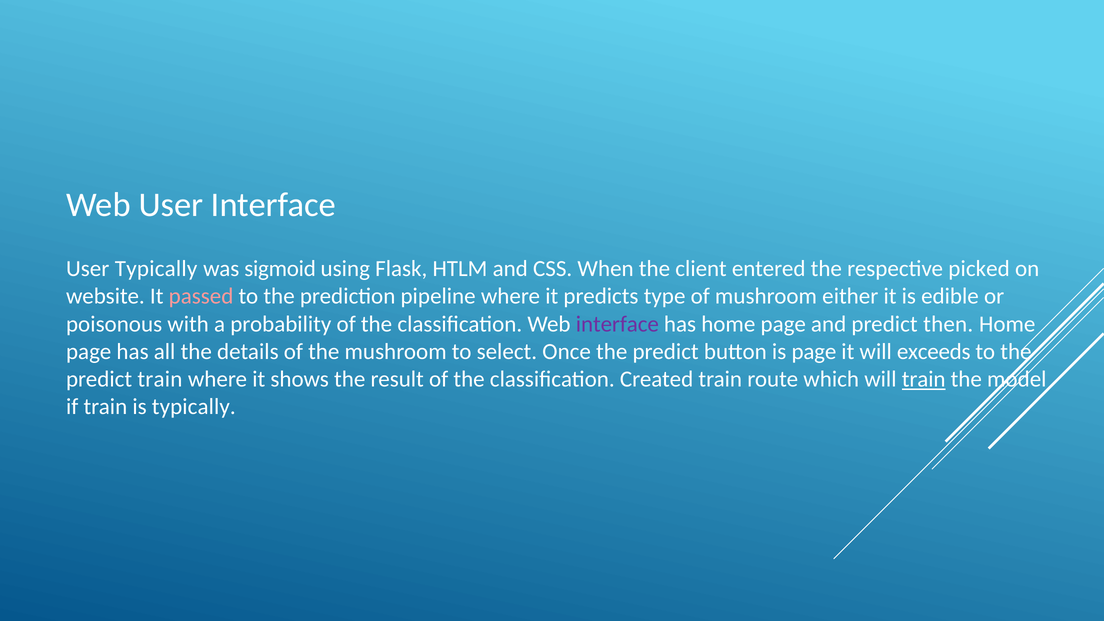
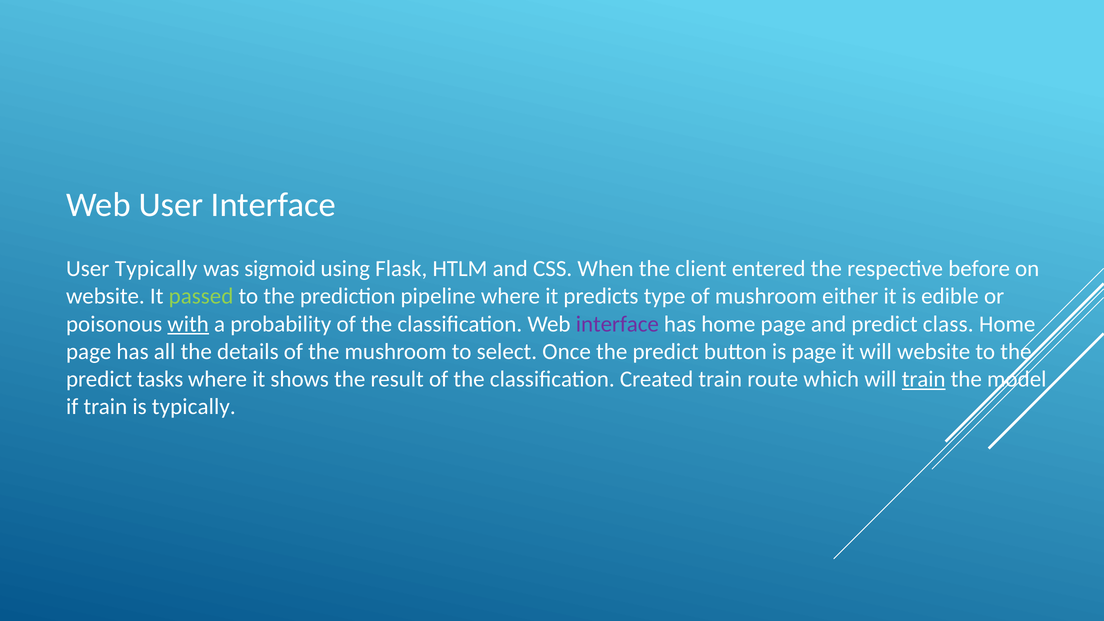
picked: picked -> before (979, 269)
passed colour: pink -> light green (201, 296)
with underline: none -> present (188, 324)
then: then -> class (948, 324)
will exceeds: exceeds -> website (934, 352)
predict train: train -> tasks (160, 379)
